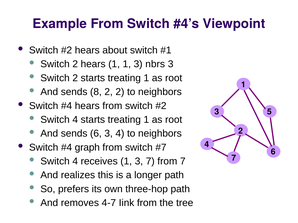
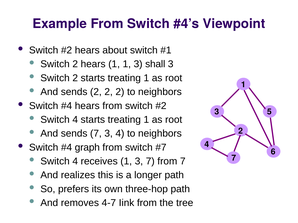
nbrs: nbrs -> shall (155, 64)
sends 8: 8 -> 2 (96, 92)
sends 6: 6 -> 7 (96, 134)
